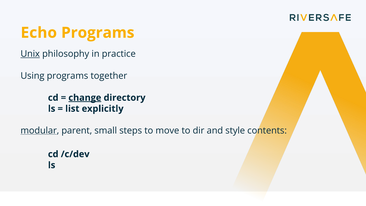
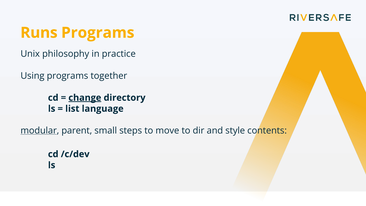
Echo: Echo -> Runs (39, 33)
Unix underline: present -> none (30, 54)
explicitly: explicitly -> language (103, 109)
